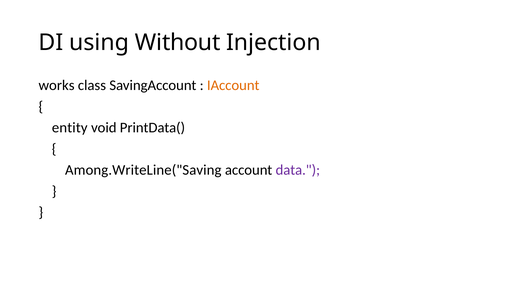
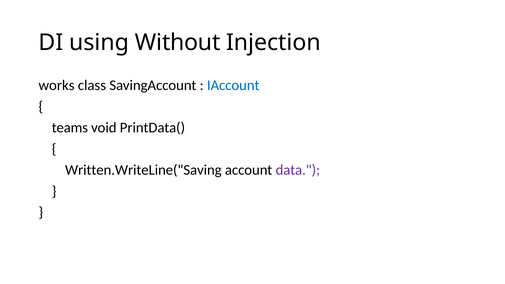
IAccount colour: orange -> blue (233, 85)
entity: entity -> teams (70, 128)
Among.WriteLine("Saving: Among.WriteLine("Saving -> Written.WriteLine("Saving (143, 170)
